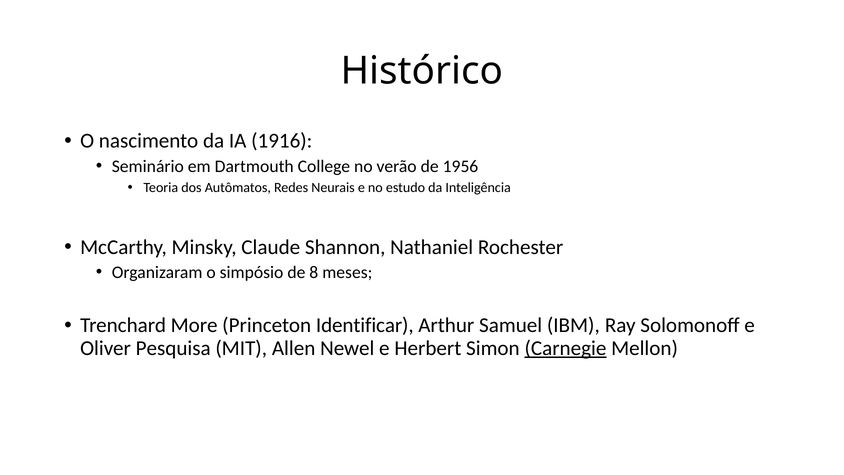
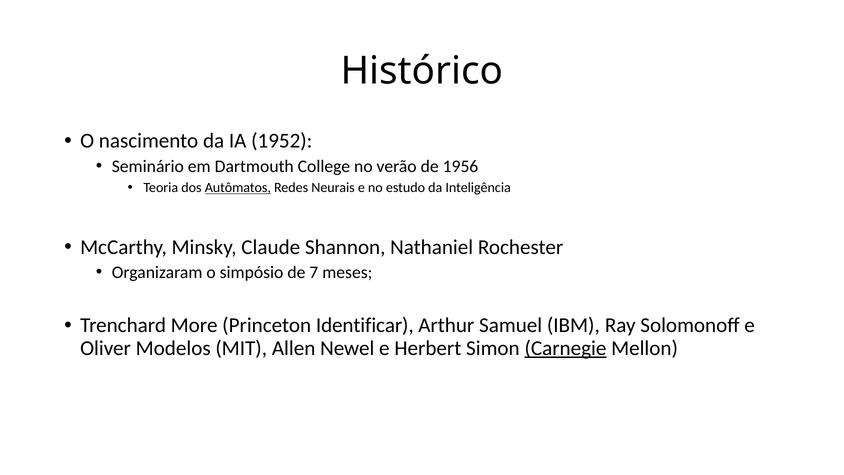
1916: 1916 -> 1952 (282, 141)
Autômatos underline: none -> present (238, 188)
8: 8 -> 7 (314, 272)
Pesquisa: Pesquisa -> Modelos (173, 348)
